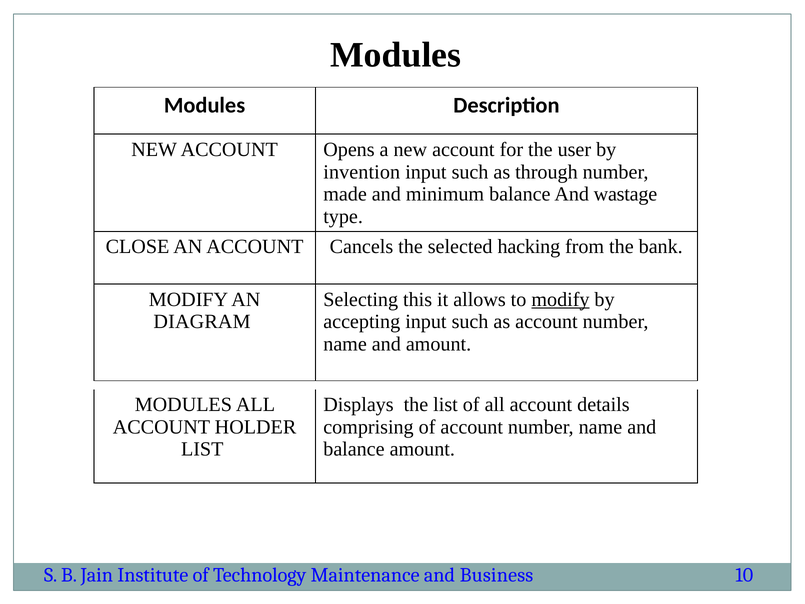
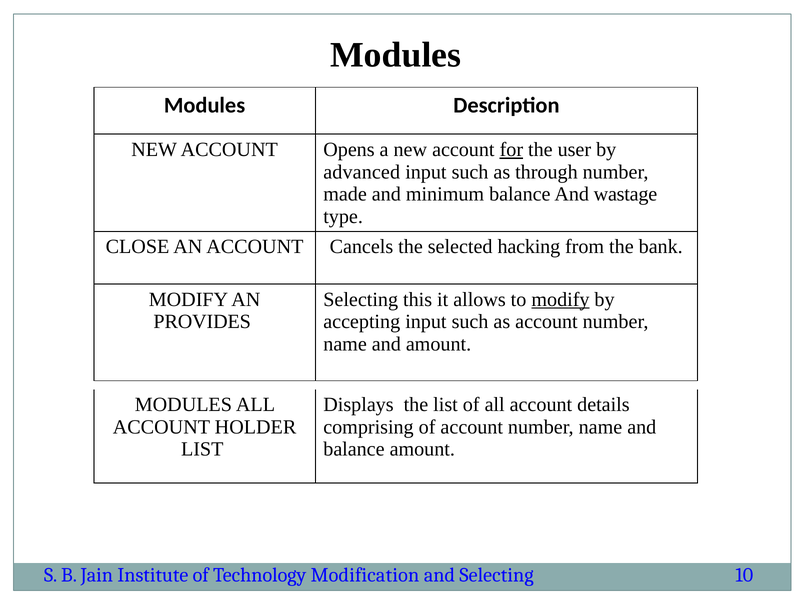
for underline: none -> present (511, 150)
invention: invention -> advanced (362, 172)
DIAGRAM: DIAGRAM -> PROVIDES (202, 322)
Maintenance: Maintenance -> Modification (365, 575)
and Business: Business -> Selecting (497, 575)
